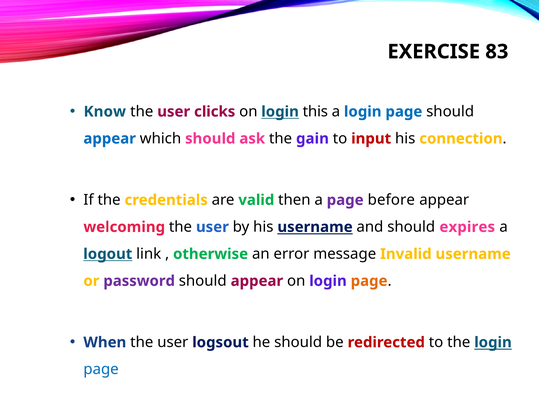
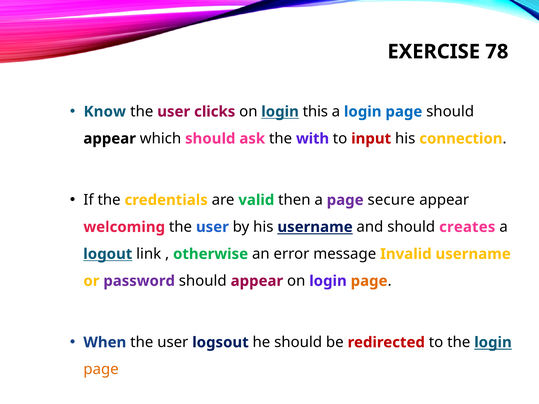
83: 83 -> 78 (497, 52)
appear colour: blue -> black (110, 139)
gain: gain -> with (313, 139)
before: before -> secure (391, 200)
expires: expires -> creates (467, 227)
page colour: blue -> orange (101, 370)
